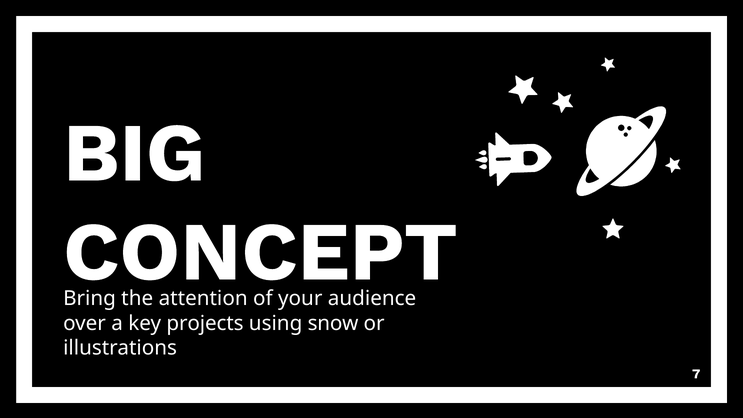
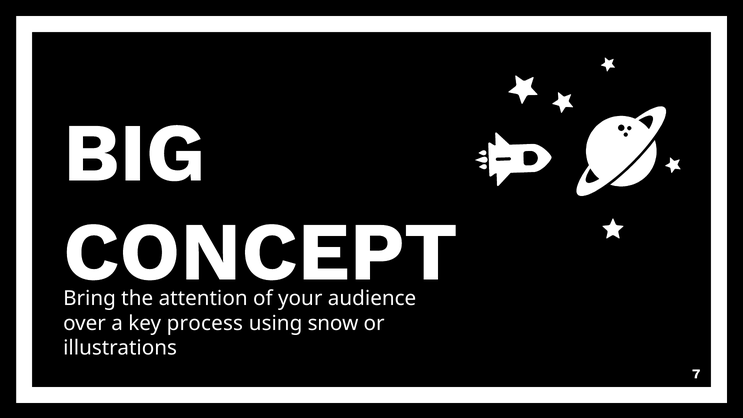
projects: projects -> process (205, 323)
